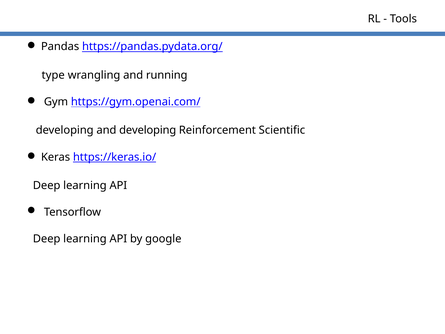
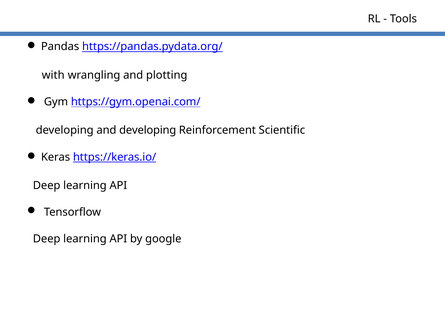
type: type -> with (53, 75)
running: running -> plotting (167, 75)
